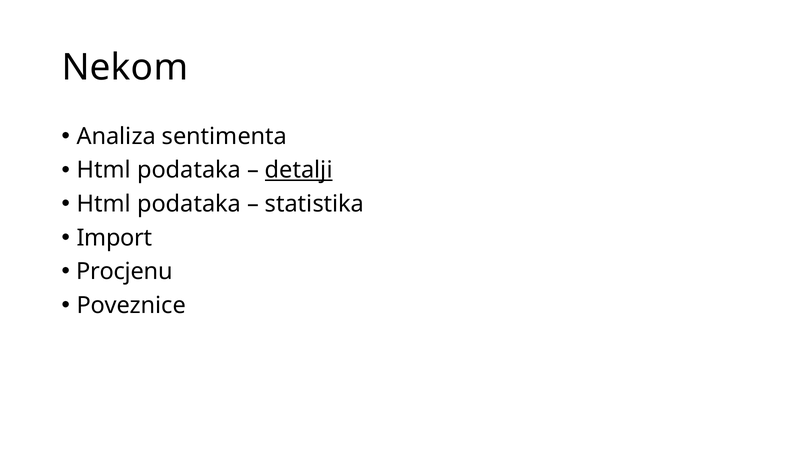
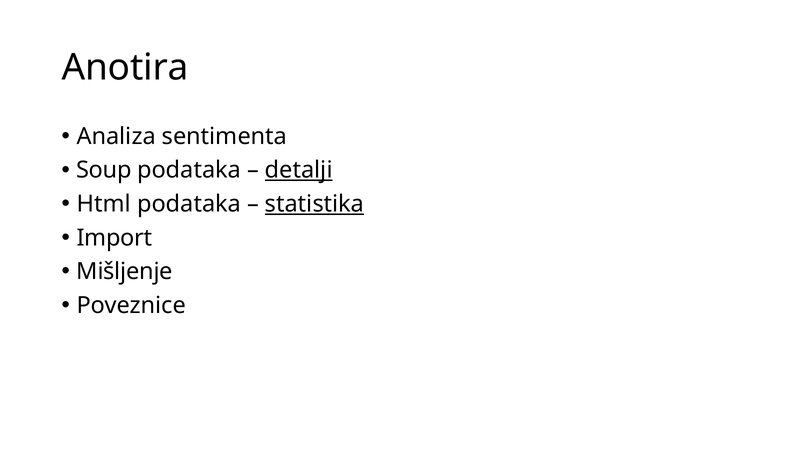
Nekom: Nekom -> Anotira (125, 68)
Html: Html -> Soup (104, 170)
statistika underline: none -> present (315, 204)
Procjenu: Procjenu -> Mišljenje (125, 272)
